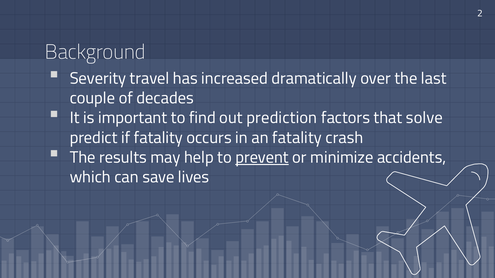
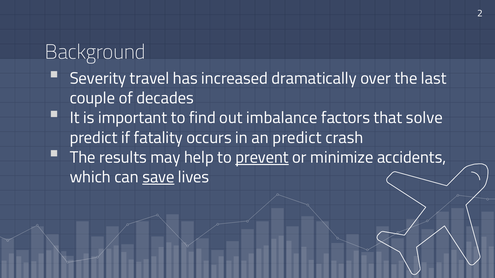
prediction: prediction -> imbalance (282, 118)
an fatality: fatality -> predict (297, 138)
save underline: none -> present (158, 177)
